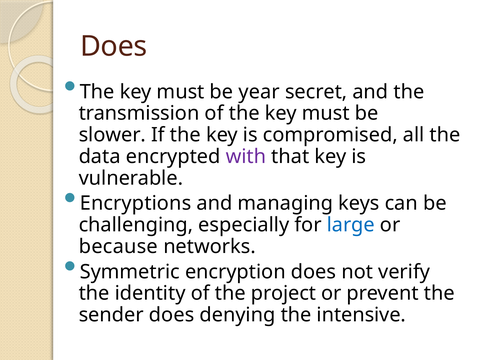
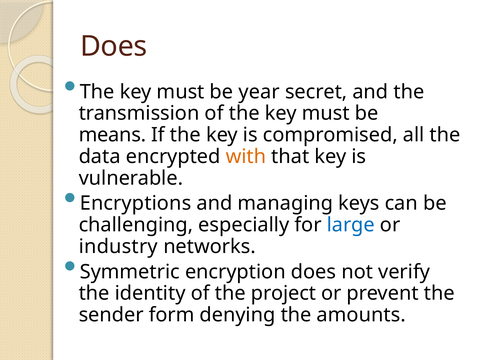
slower: slower -> means (112, 135)
with colour: purple -> orange (246, 157)
because: because -> industry (118, 247)
sender does: does -> form (172, 315)
intensive: intensive -> amounts (361, 315)
